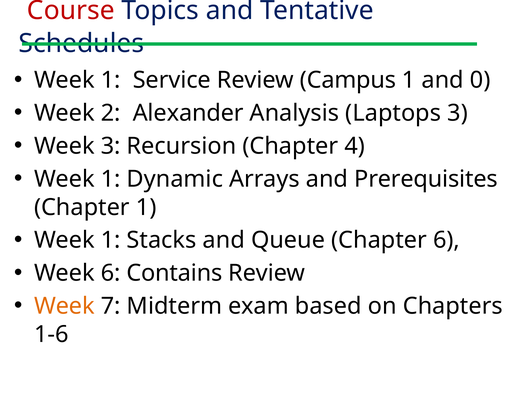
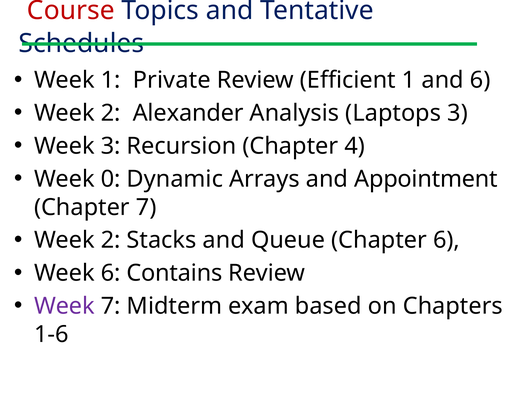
Service: Service -> Private (172, 80)
Campus: Campus -> Efficient (348, 80)
and 0: 0 -> 6 (480, 80)
1: 1 -> 0 (111, 179)
Prerequisites: Prerequisites -> Appointment (426, 179)
Chapter 1: 1 -> 7 (146, 208)
1: 1 -> 2 (111, 240)
Week colour: orange -> purple (64, 306)
